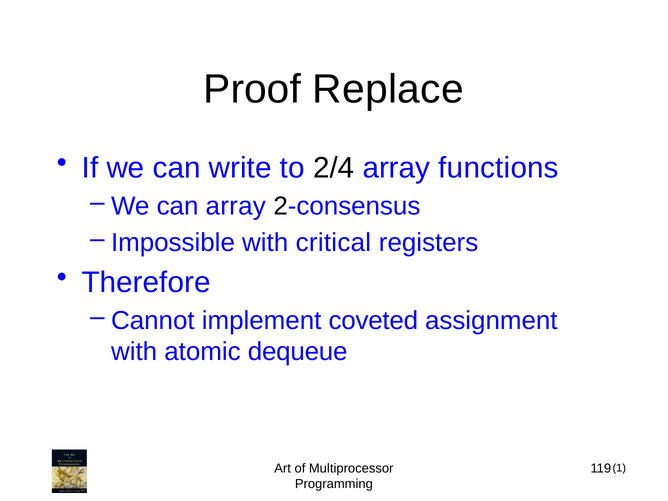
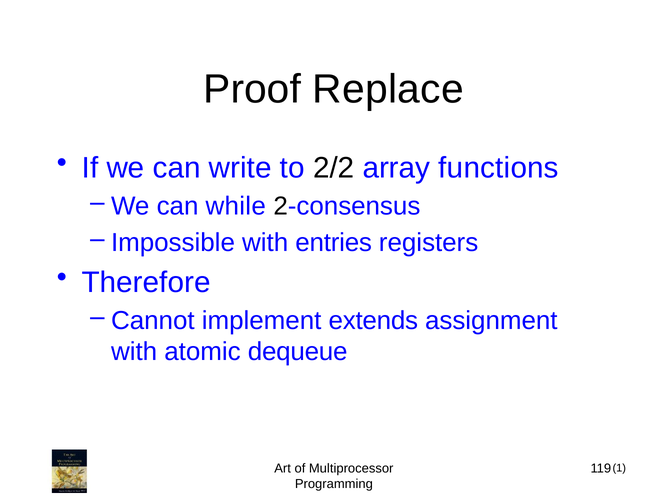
2/4: 2/4 -> 2/2 (334, 168)
can array: array -> while (236, 206)
critical: critical -> entries (334, 243)
coveted: coveted -> extends (373, 321)
